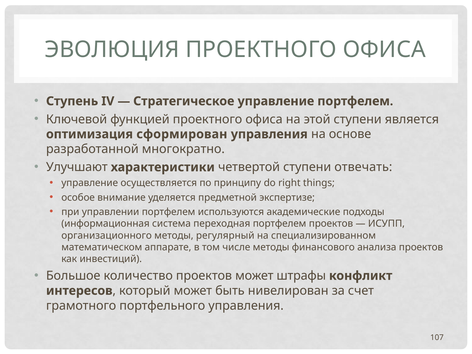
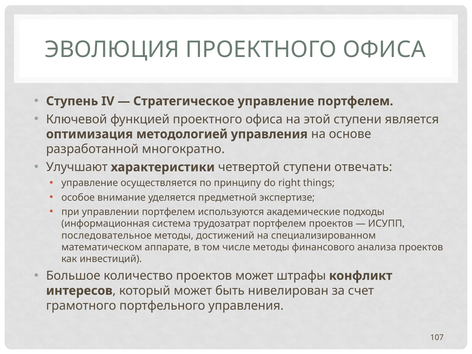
сформирован: сформирован -> методологией (182, 134)
переходная: переходная -> трудозатрат (222, 224)
организационного: организационного -> последовательное (107, 235)
регулярный: регулярный -> достижений (225, 235)
